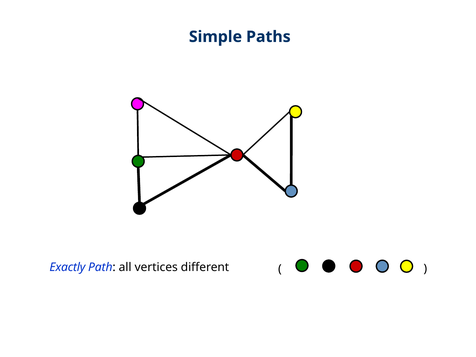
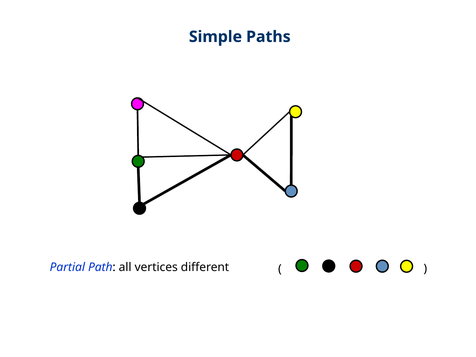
Exactly: Exactly -> Partial (67, 267)
